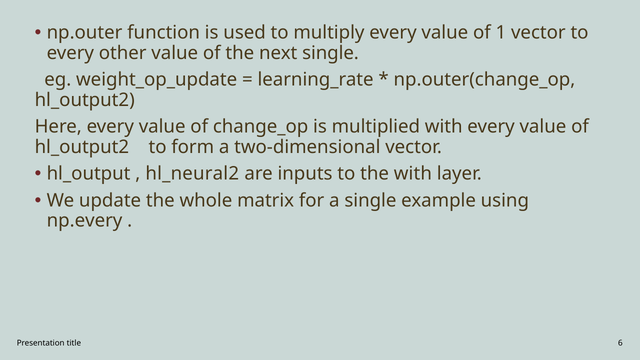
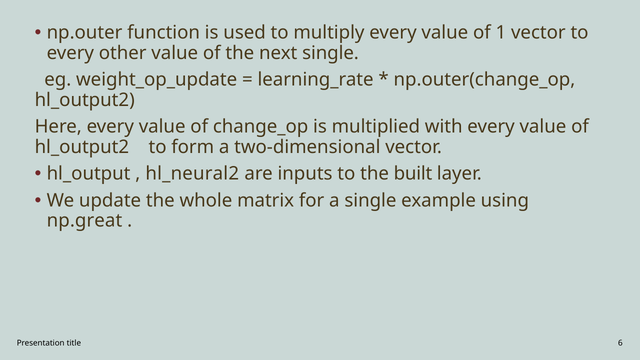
the with: with -> built (413, 174)
np.every: np.every -> np.great (84, 221)
